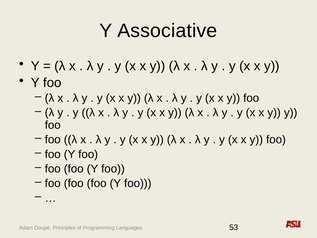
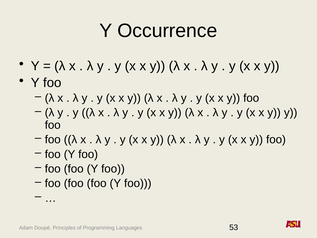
Associative: Associative -> Occurrence (167, 31)
